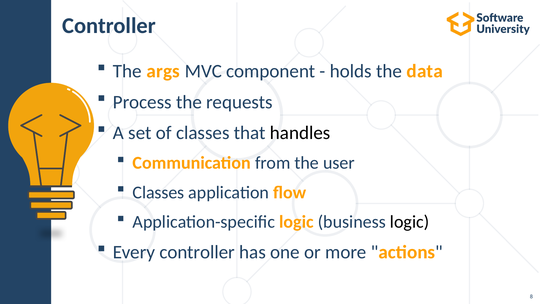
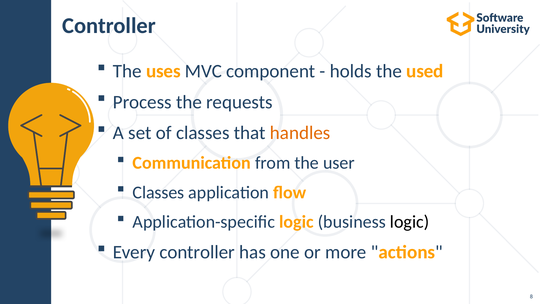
args: args -> uses (163, 71)
data: data -> used (425, 71)
handles colour: black -> orange (300, 133)
